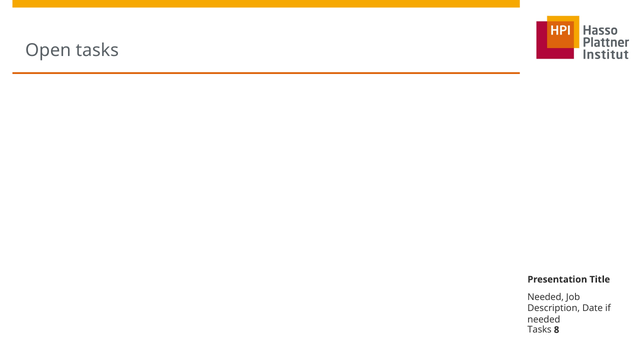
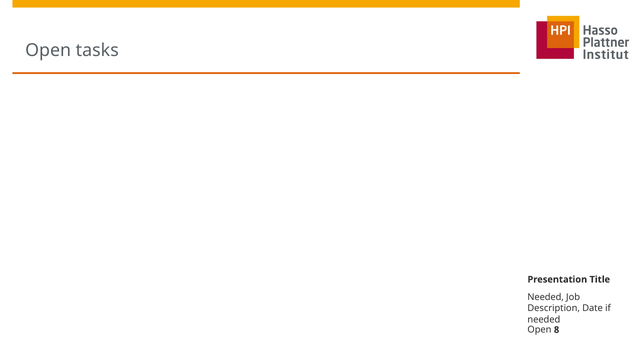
Tasks: Tasks -> Open (539, 330)
